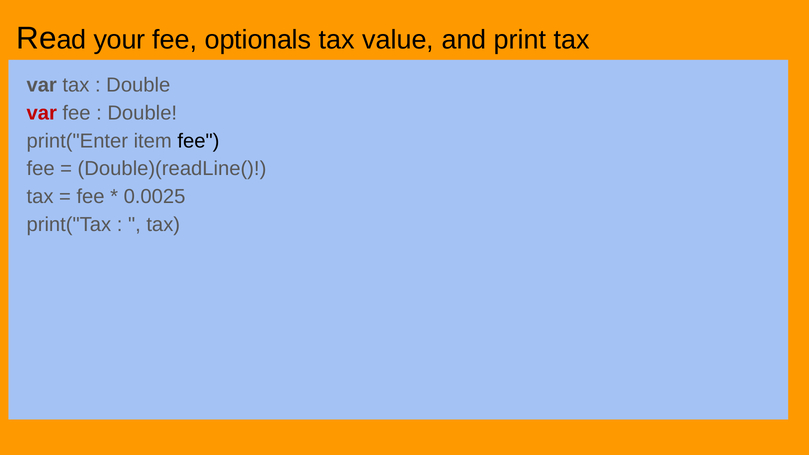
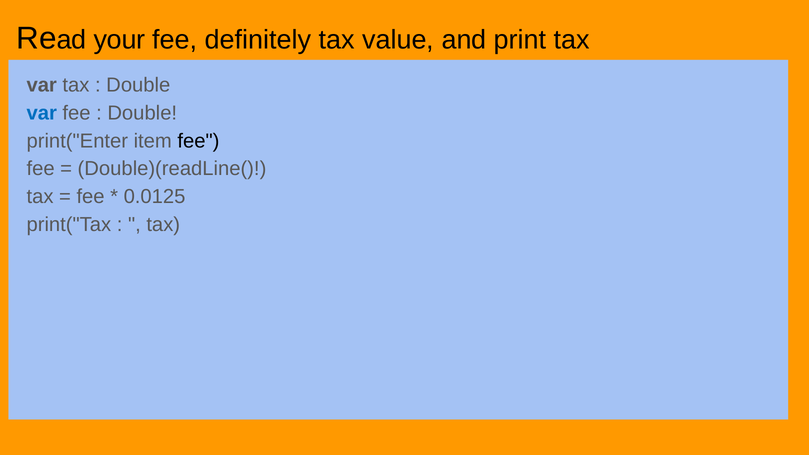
optionals: optionals -> definitely (258, 40)
var colour: red -> blue (42, 113)
0.0025: 0.0025 -> 0.0125 (155, 197)
